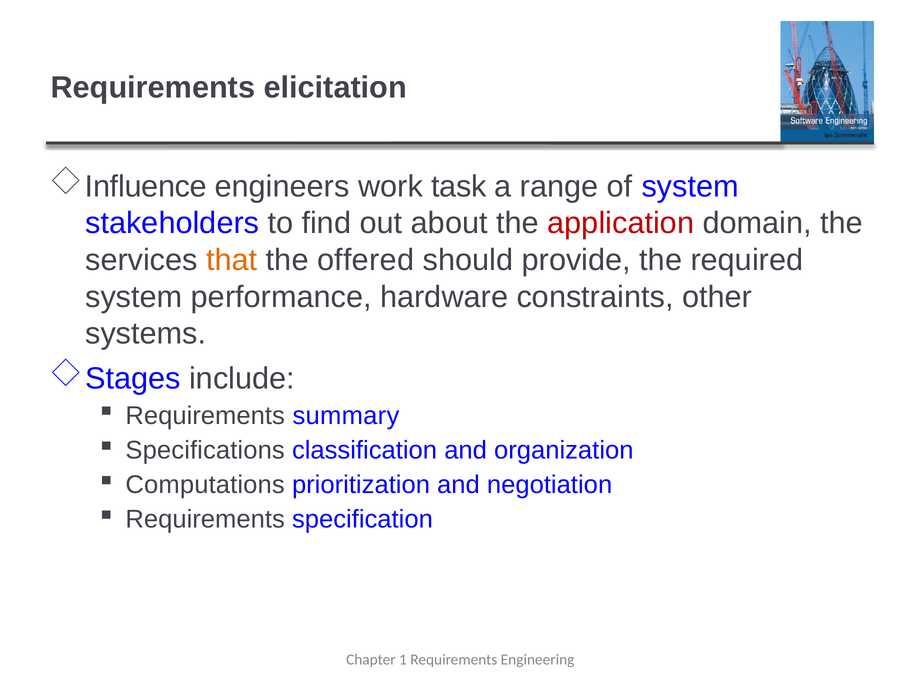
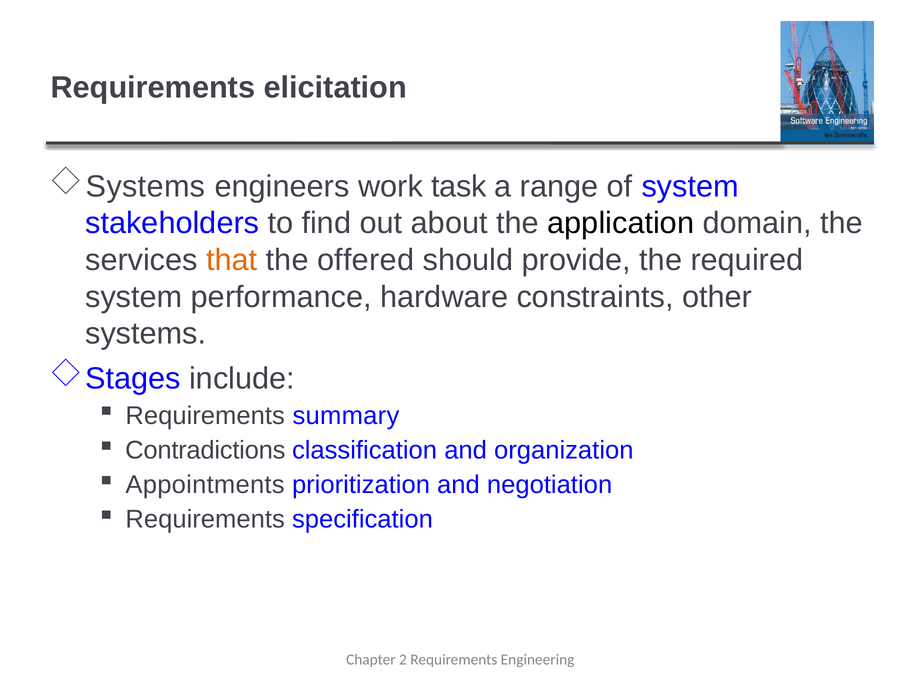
Influence: Influence -> Systems (146, 186)
application colour: red -> black (621, 223)
Specifications: Specifications -> Contradictions (205, 450)
Computations: Computations -> Appointments (205, 485)
1: 1 -> 2 (403, 660)
